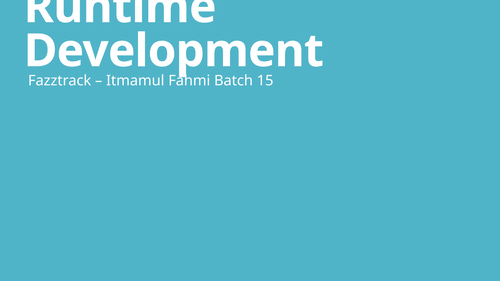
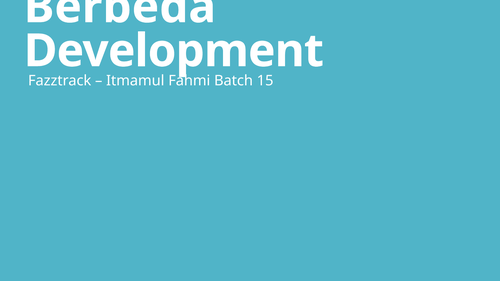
Runtime: Runtime -> Berbeda (120, 7)
